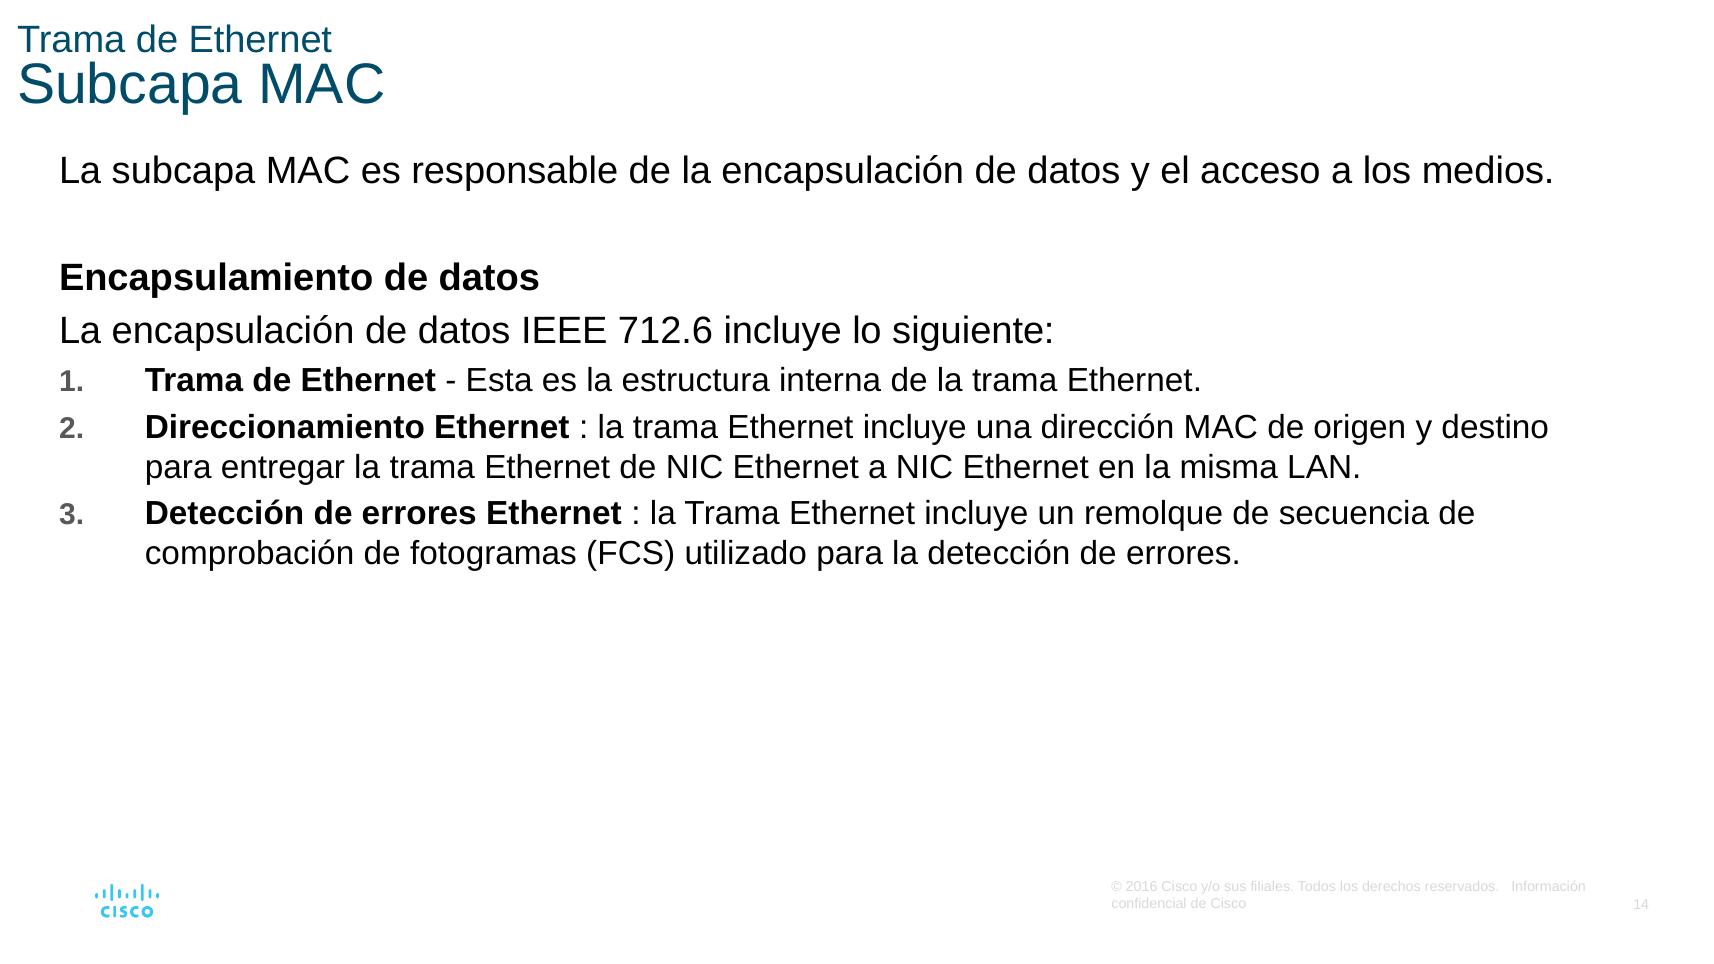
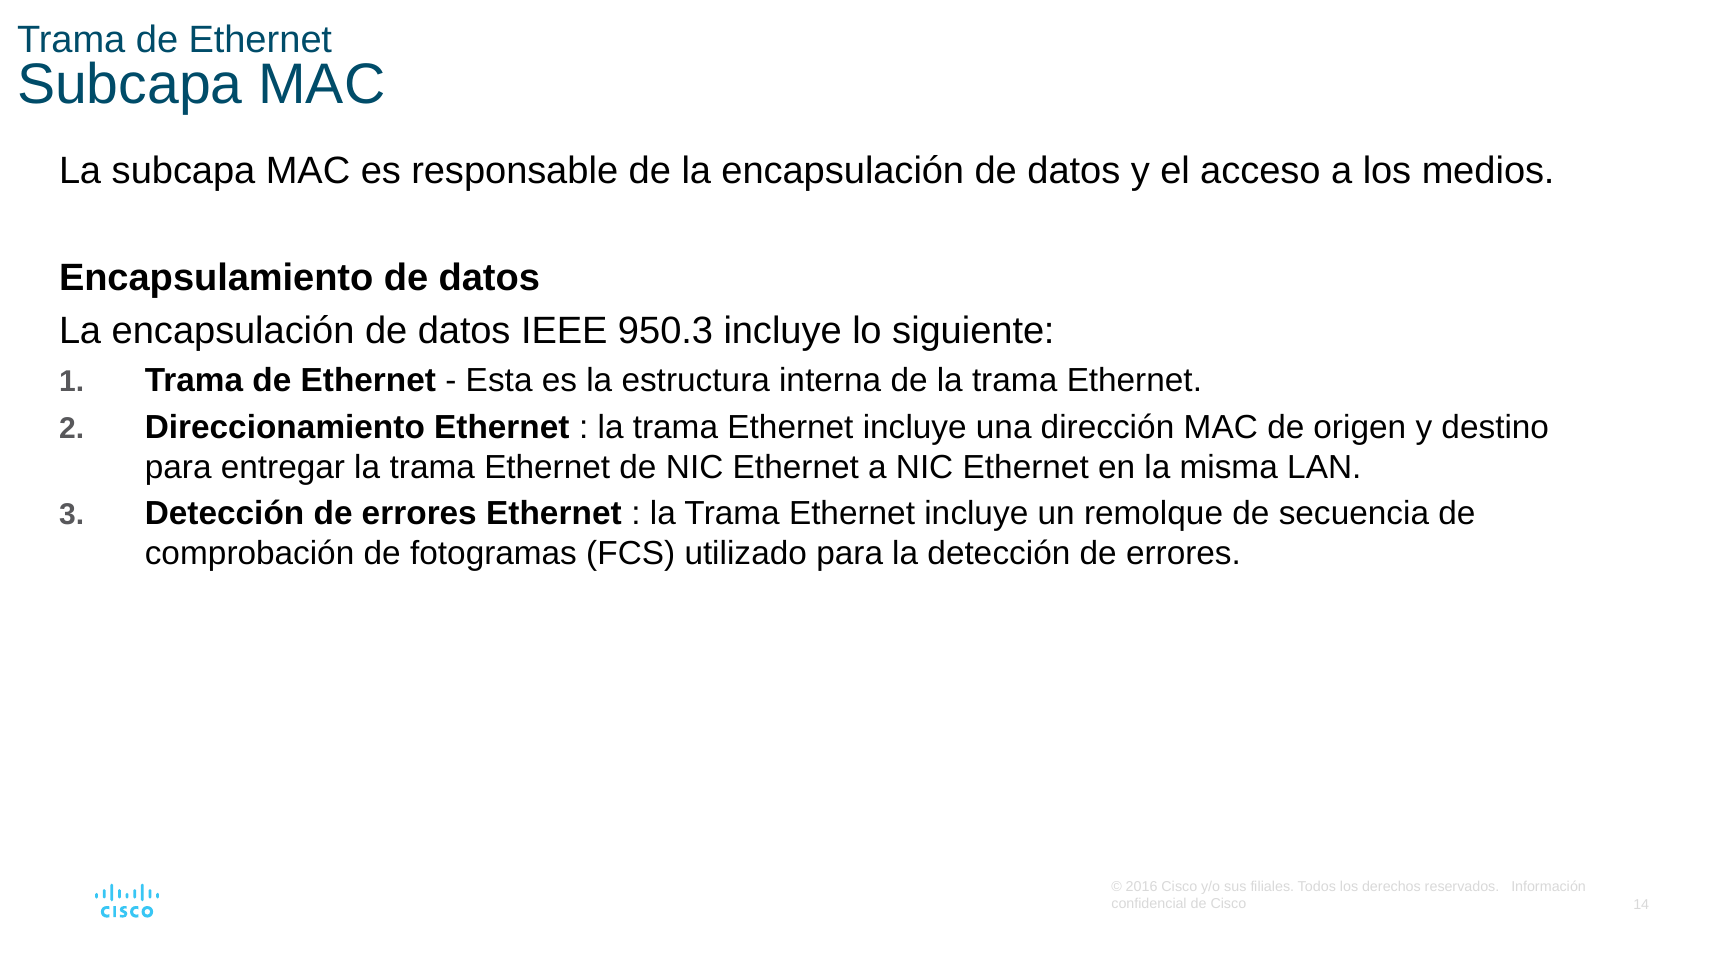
712.6: 712.6 -> 950.3 (666, 331)
